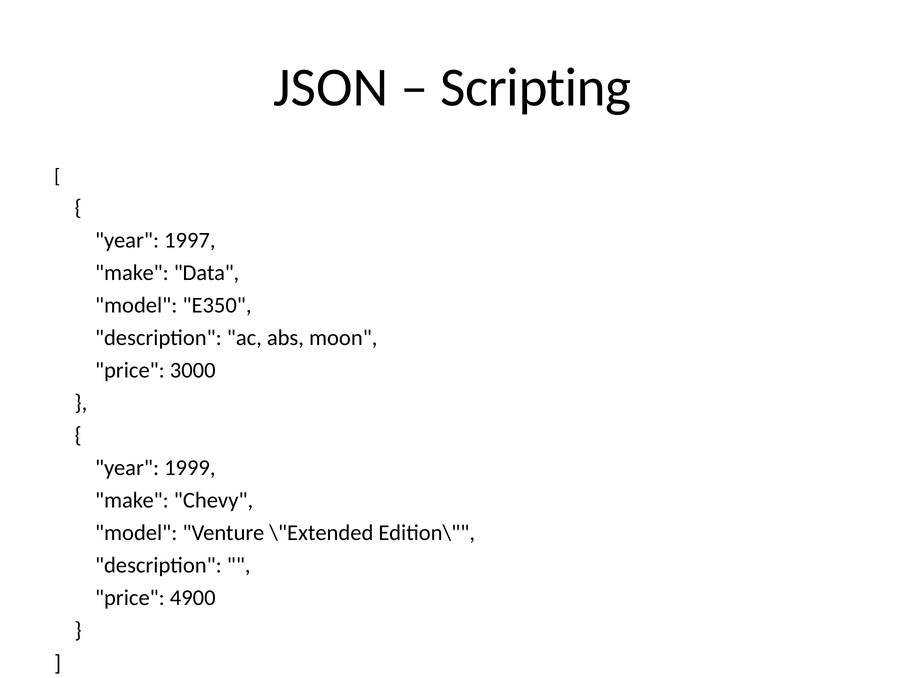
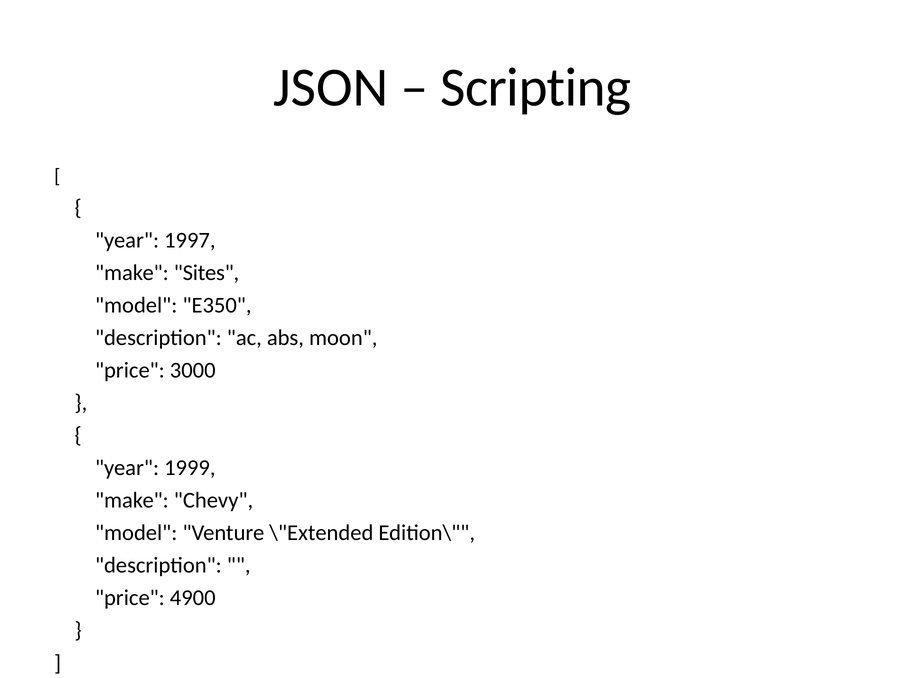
Data: Data -> Sites (207, 273)
